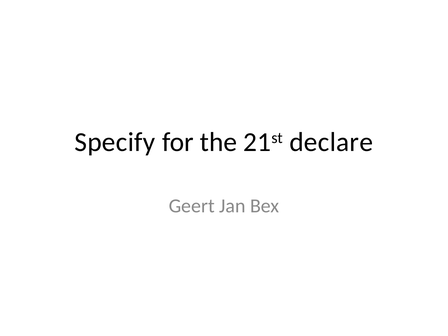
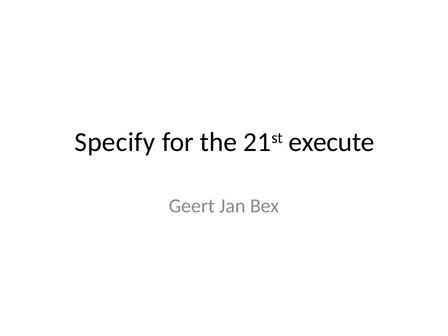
declare: declare -> execute (331, 142)
